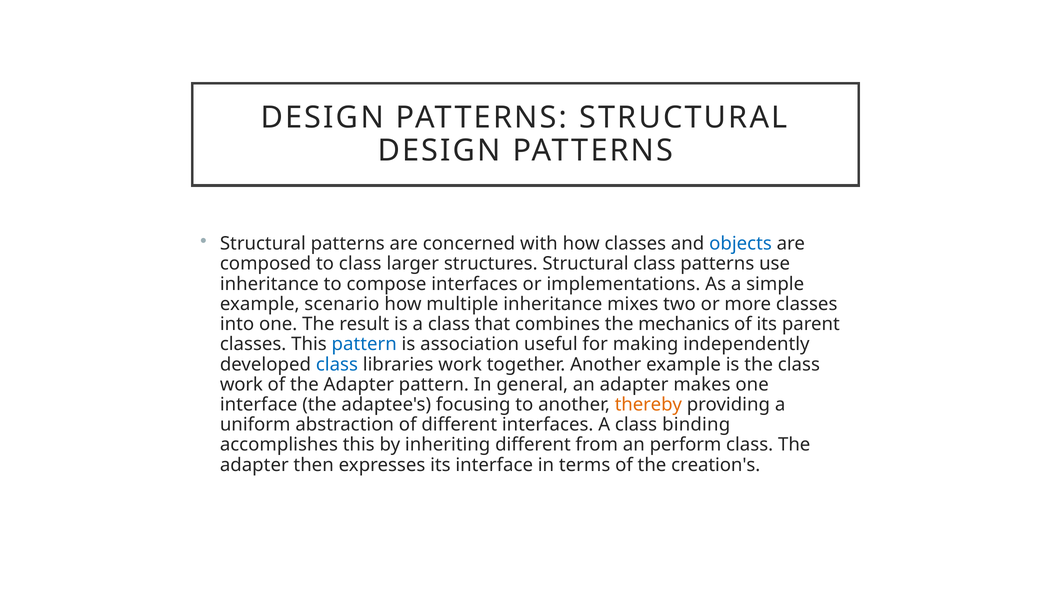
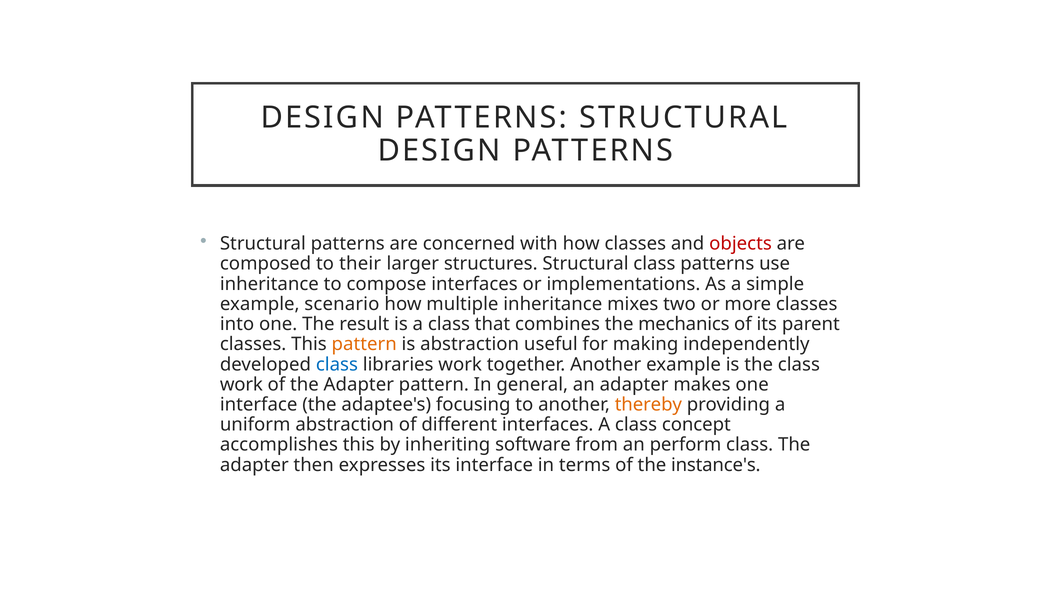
objects colour: blue -> red (740, 244)
to class: class -> their (360, 264)
pattern colour: blue -> orange (364, 344)
is association: association -> abstraction (470, 344)
binding: binding -> concept (696, 425)
inheriting different: different -> software (533, 445)
creation's: creation's -> instance's (716, 465)
